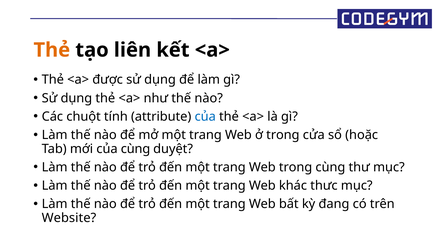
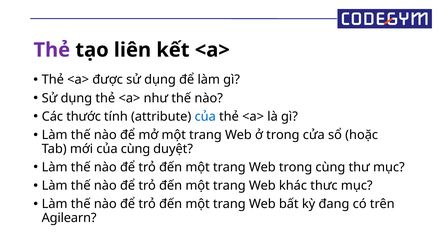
Thẻ colour: orange -> purple (52, 50)
chuột: chuột -> thước (84, 117)
Website: Website -> Agilearn (69, 218)
